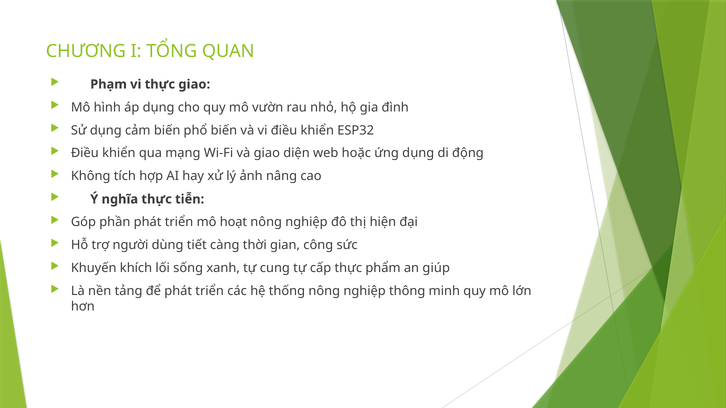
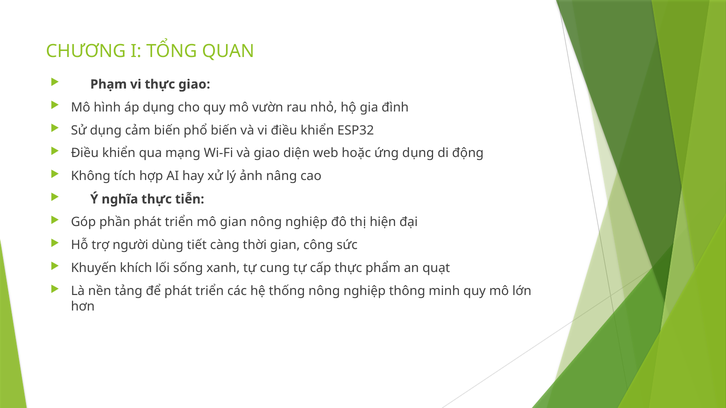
mô hoạt: hoạt -> gian (233, 222)
giúp: giúp -> quạt (436, 268)
